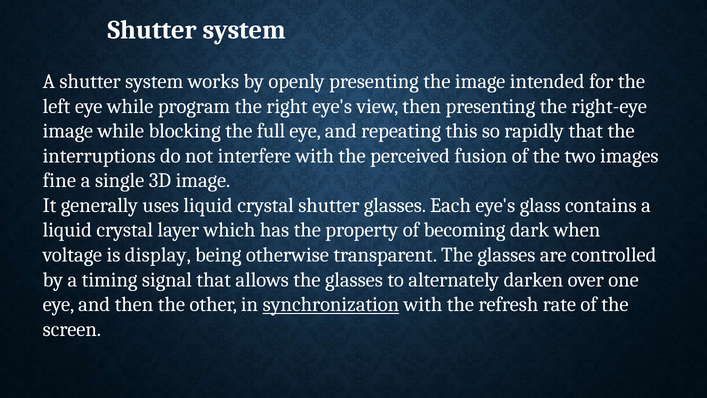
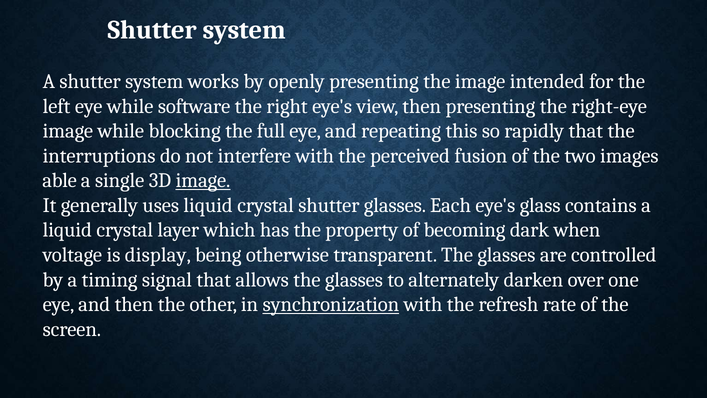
program: program -> software (194, 106)
fine: fine -> able (60, 180)
image underline: none -> present (203, 180)
